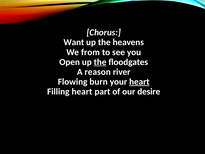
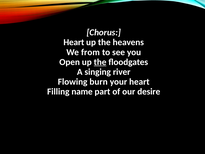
Want: Want -> Heart (74, 42)
reason: reason -> singing (98, 72)
heart underline: present -> none (139, 82)
Filling heart: heart -> name (82, 91)
